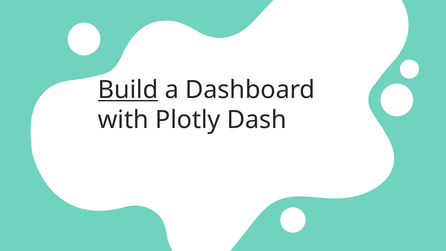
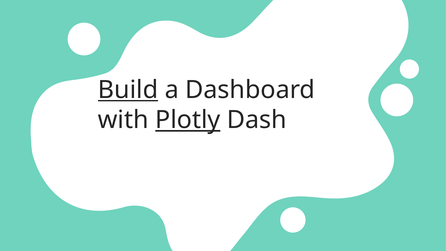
Plotly underline: none -> present (188, 120)
